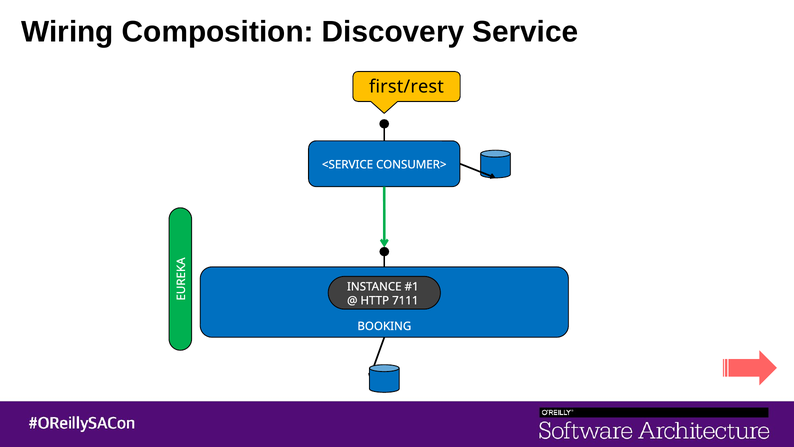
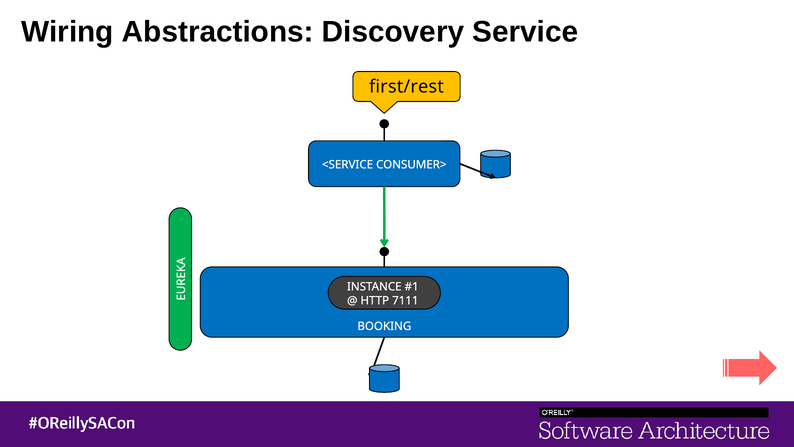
Composition: Composition -> Abstractions (218, 32)
